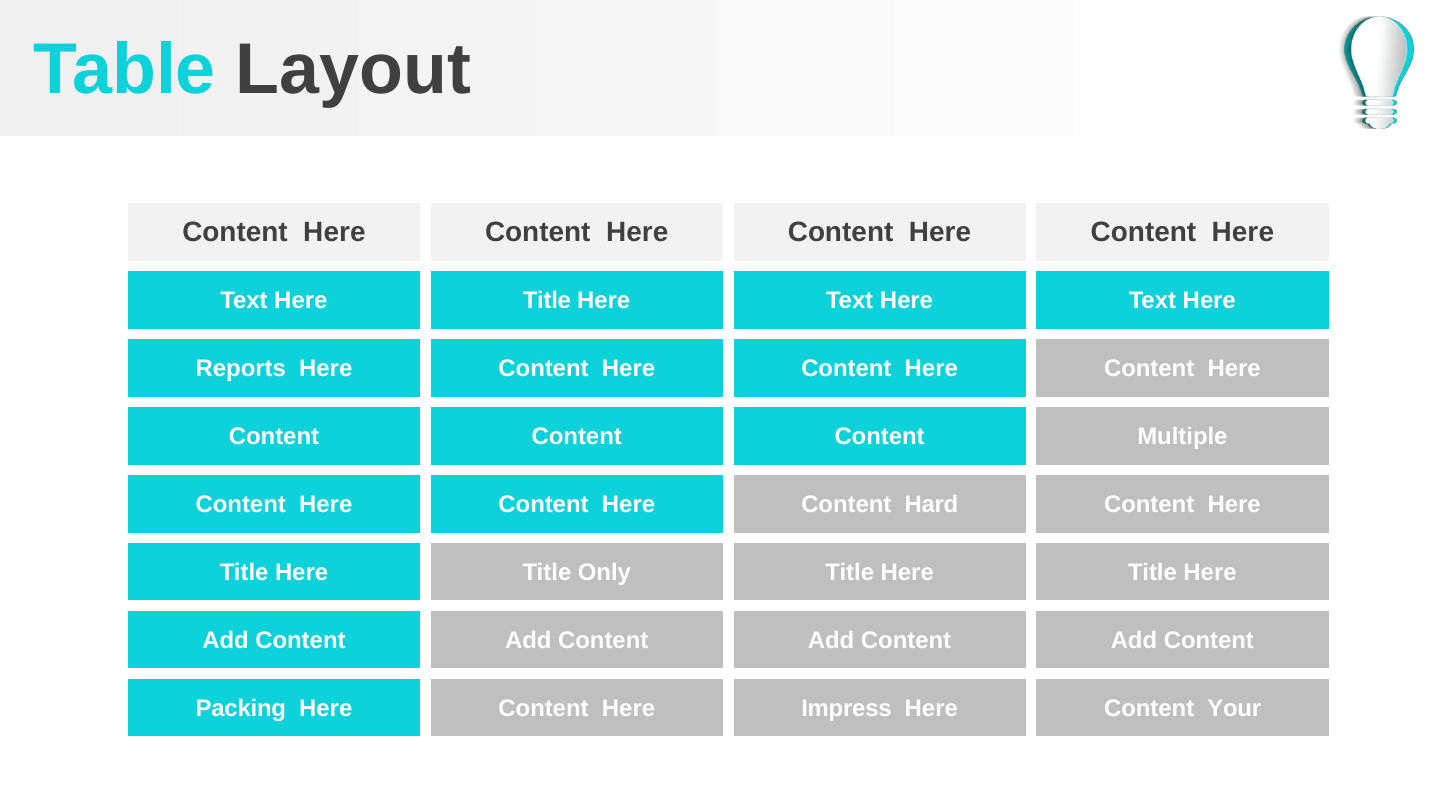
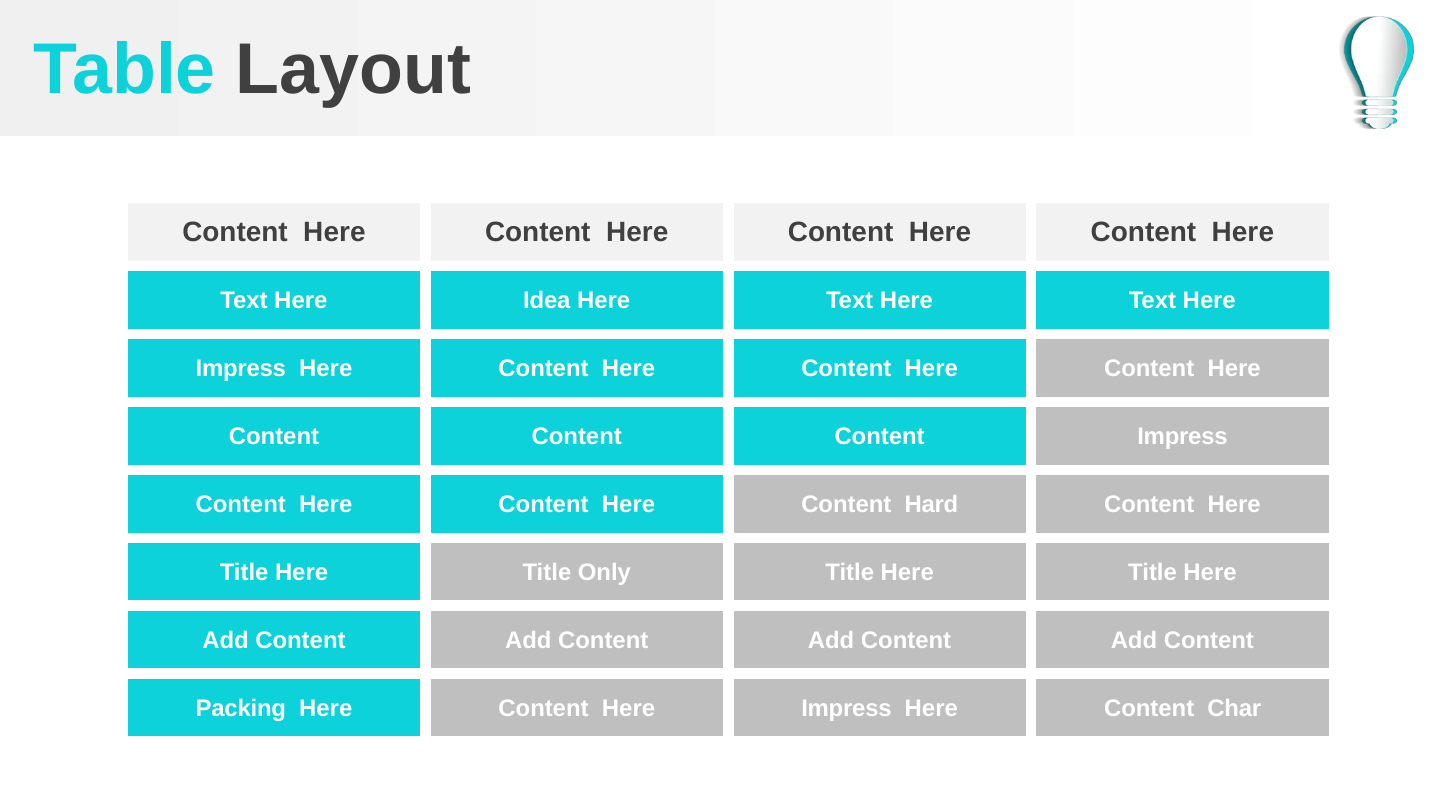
Text Here Title: Title -> Idea (547, 300)
Reports: Reports -> Impress (241, 368)
Content Multiple: Multiple -> Impress (1183, 436)
Your: Your -> Char (1234, 708)
